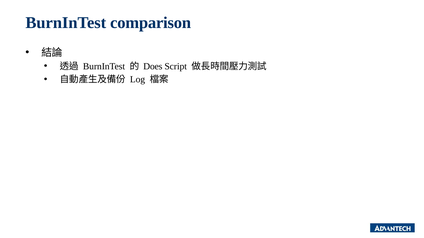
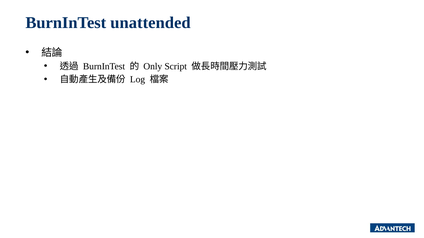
comparison: comparison -> unattended (150, 23)
Does: Does -> Only (153, 66)
